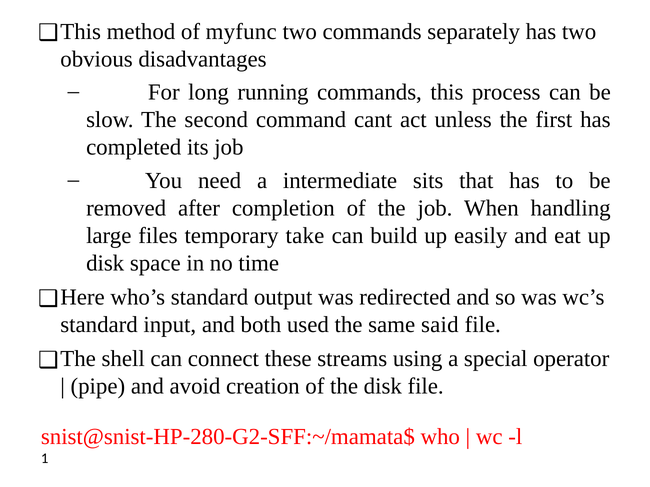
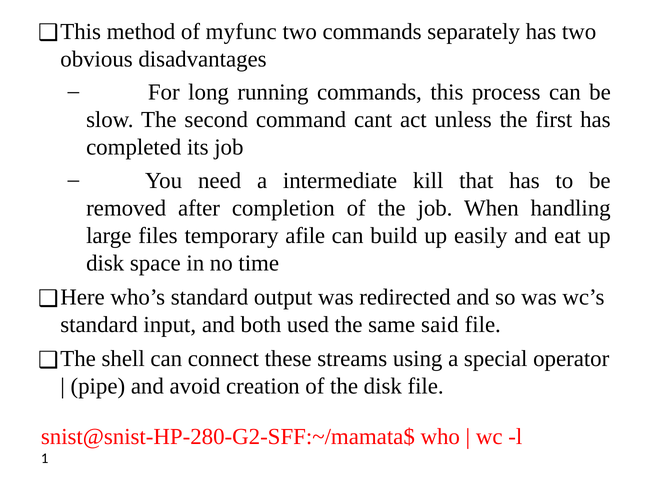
sits: sits -> kill (428, 181)
take: take -> afile (305, 236)
